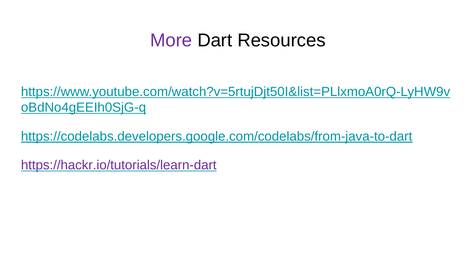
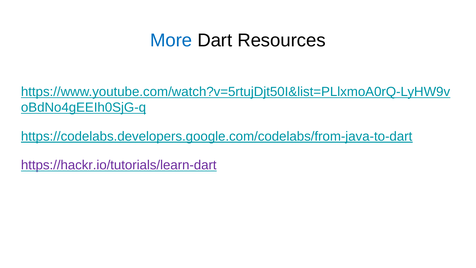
More colour: purple -> blue (171, 40)
